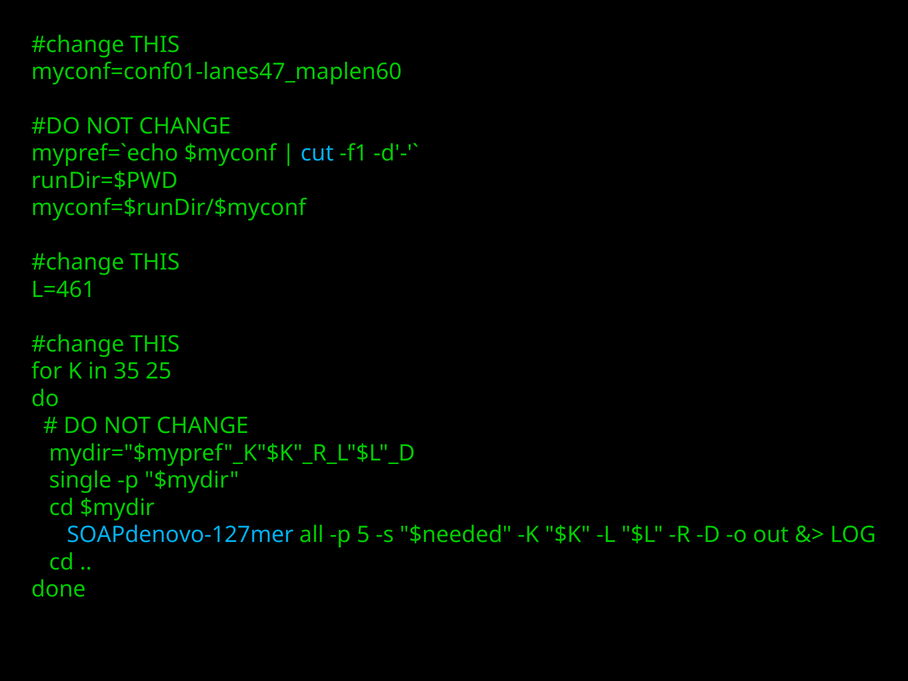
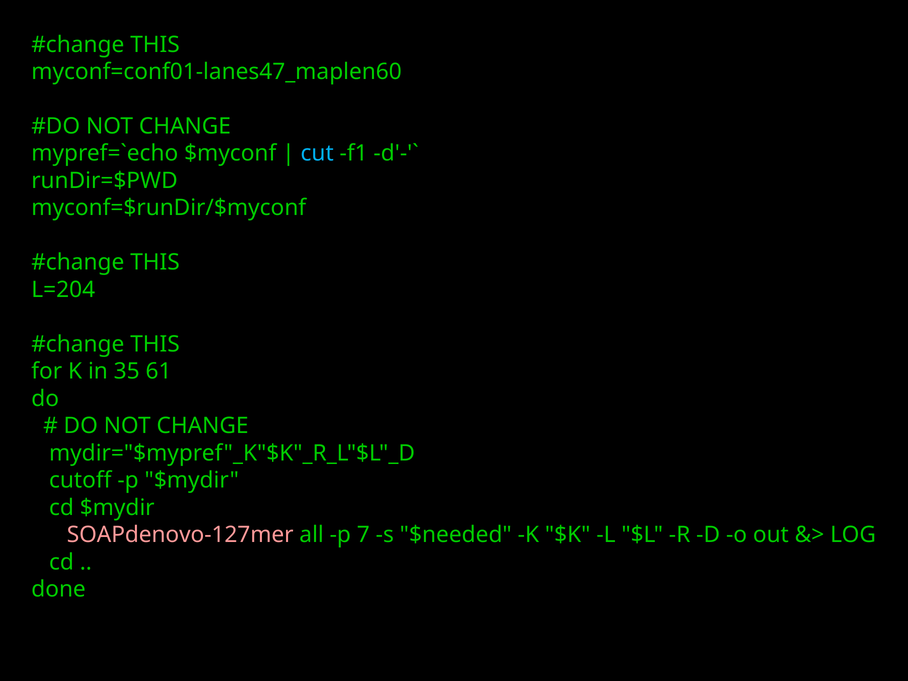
L=461: L=461 -> L=204 (63, 290)
25: 25 -> 61 (159, 371)
single: single -> cutoff (80, 480)
SOAPdenovo-127mer colour: light blue -> pink (180, 535)
5: 5 -> 7 (363, 535)
